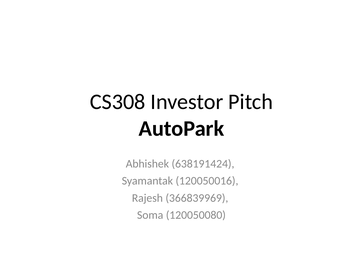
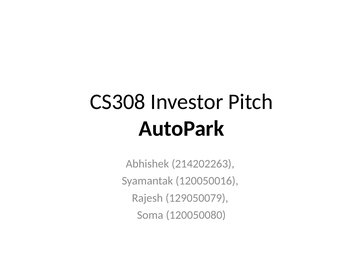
638191424: 638191424 -> 214202263 (203, 164)
366839969: 366839969 -> 129050079 (197, 198)
